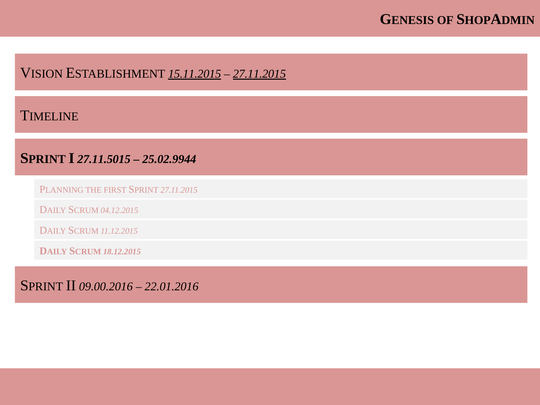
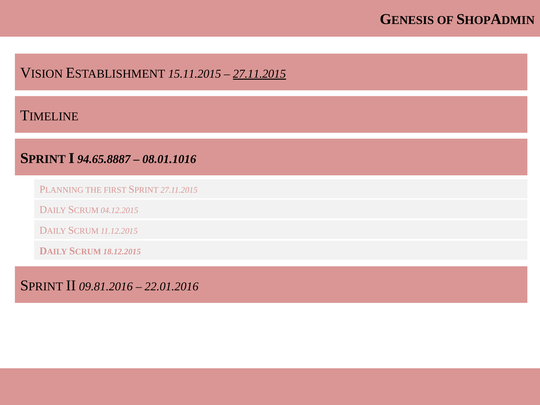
15.11.2015 underline: present -> none (195, 74)
27.11.5015: 27.11.5015 -> 94.65.8887 (104, 159)
25.02.9944: 25.02.9944 -> 08.01.1016 (169, 159)
09.00.2016: 09.00.2016 -> 09.81.2016 (106, 287)
